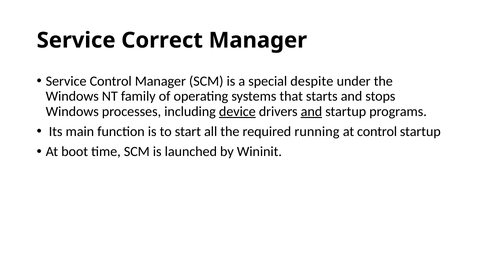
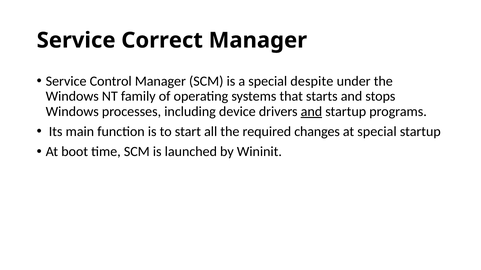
device underline: present -> none (237, 112)
running: running -> changes (317, 132)
at control: control -> special (377, 132)
